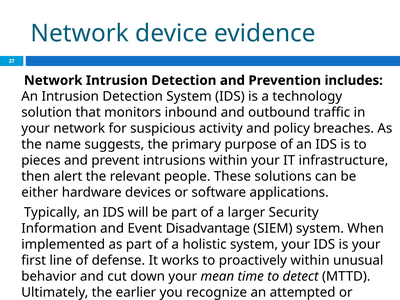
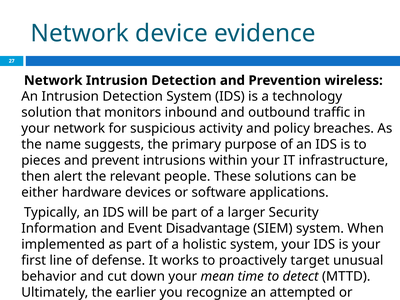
includes: includes -> wireless (354, 80)
proactively within: within -> target (310, 260)
